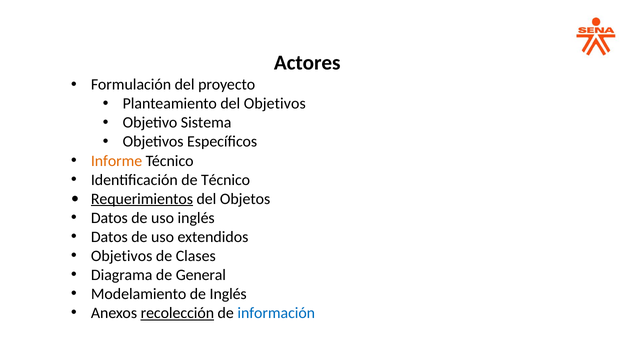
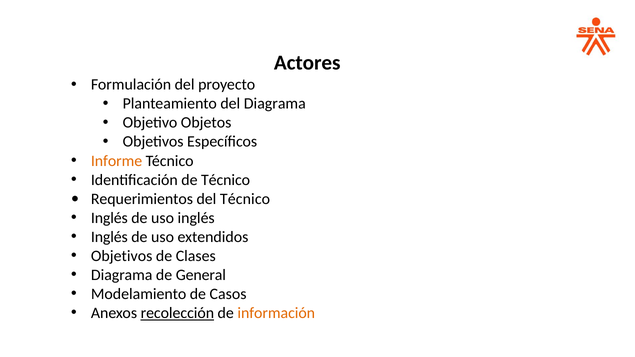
del Objetivos: Objetivos -> Diagrama (275, 104)
Sistema: Sistema -> Objetos (206, 123)
Requerimientos underline: present -> none (142, 199)
del Objetos: Objetos -> Técnico (245, 199)
Datos: Datos -> Inglés (109, 218)
Datos: Datos -> Inglés (109, 237)
de Inglés: Inglés -> Casos (228, 294)
información colour: blue -> orange (276, 313)
